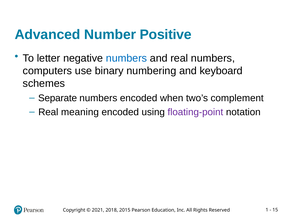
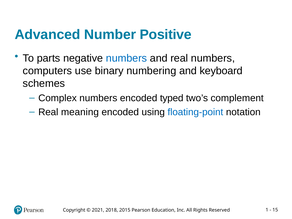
letter: letter -> parts (49, 58)
Separate: Separate -> Complex (58, 98)
when: when -> typed (172, 98)
floating-point colour: purple -> blue (195, 112)
